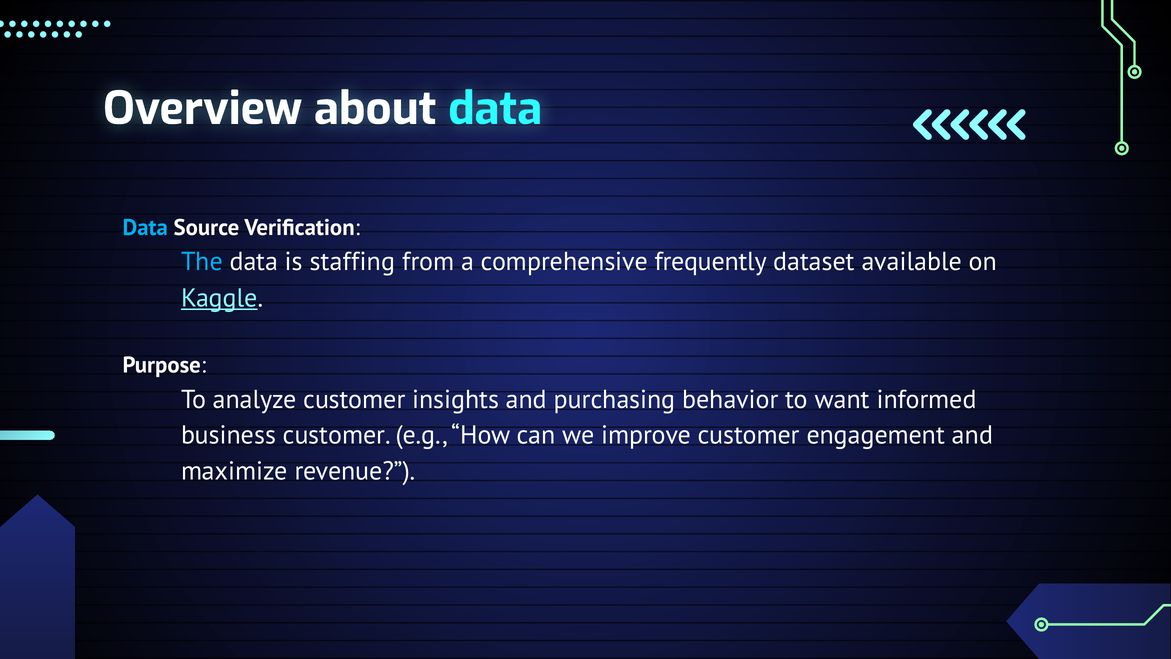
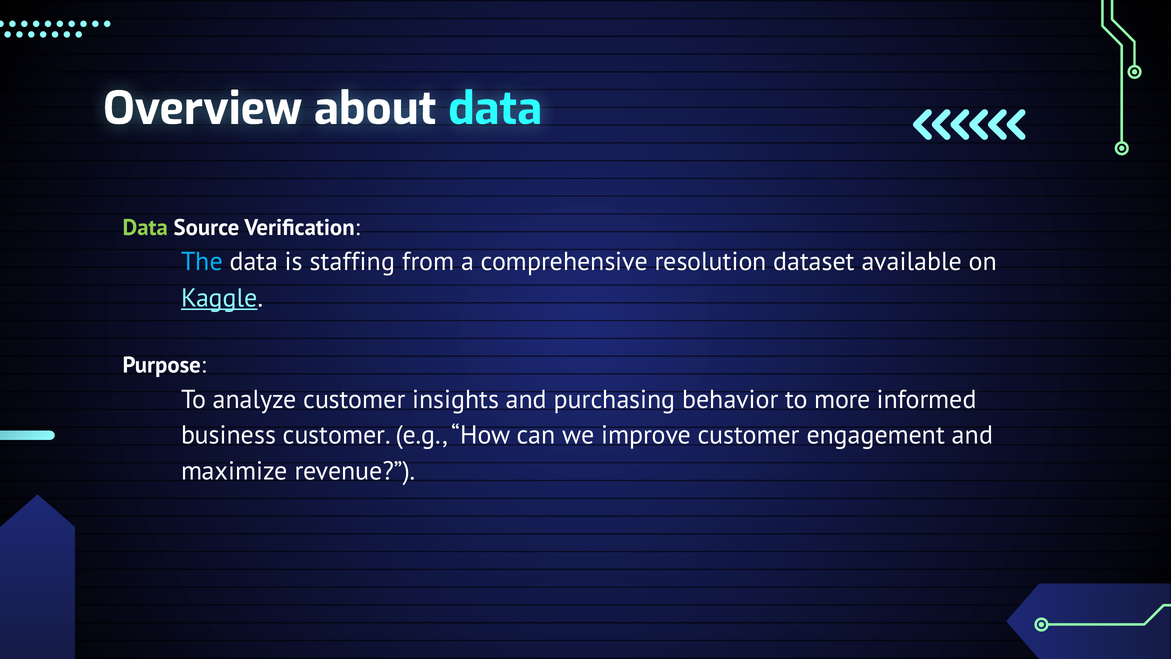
Data colour: light blue -> light green (145, 227)
frequently: frequently -> resolution (711, 262)
want: want -> more (842, 399)
